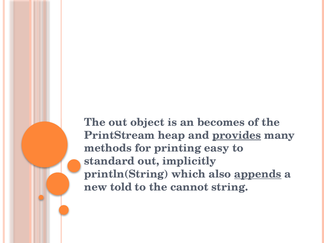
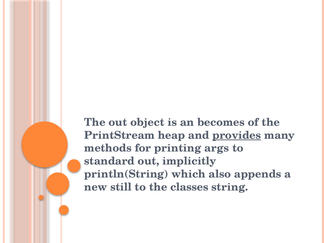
easy: easy -> args (217, 148)
appends underline: present -> none (258, 174)
told: told -> still (121, 187)
cannot: cannot -> classes (189, 187)
